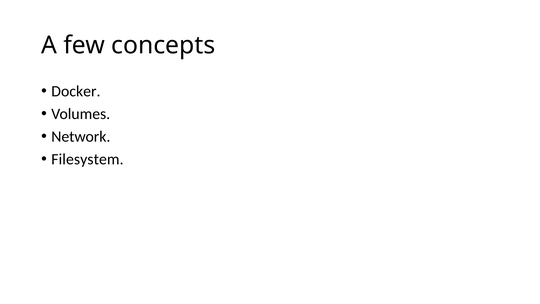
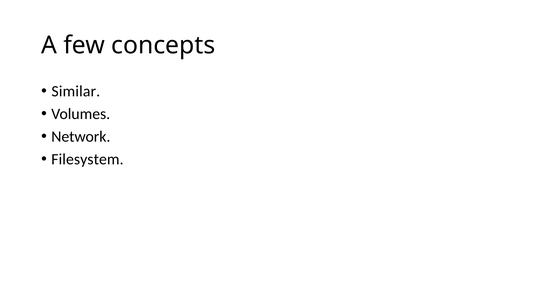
Docker: Docker -> Similar (76, 91)
